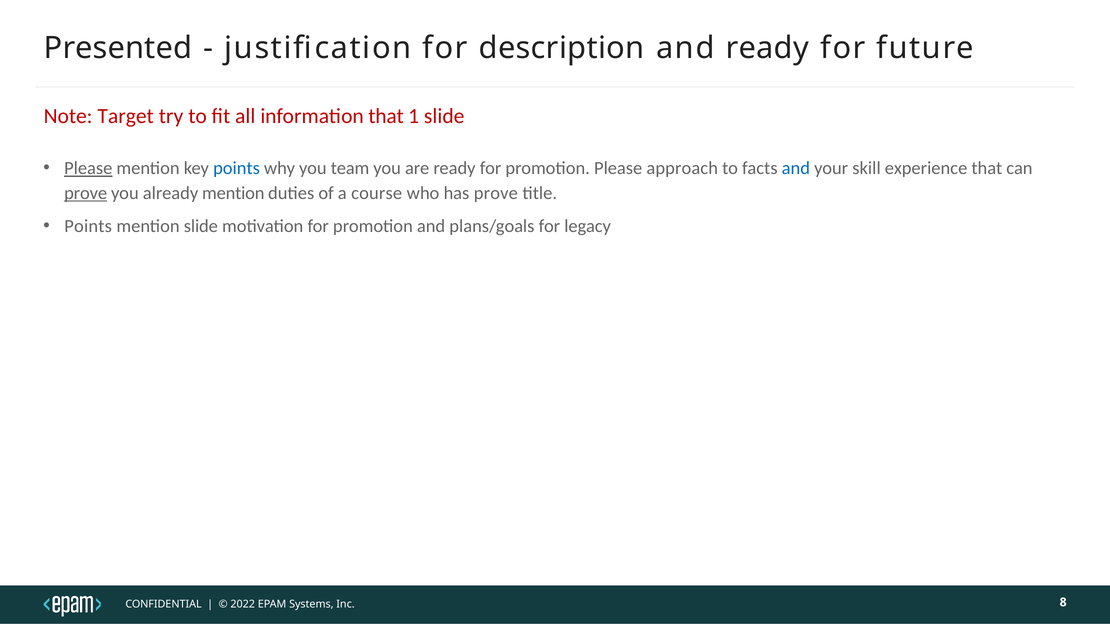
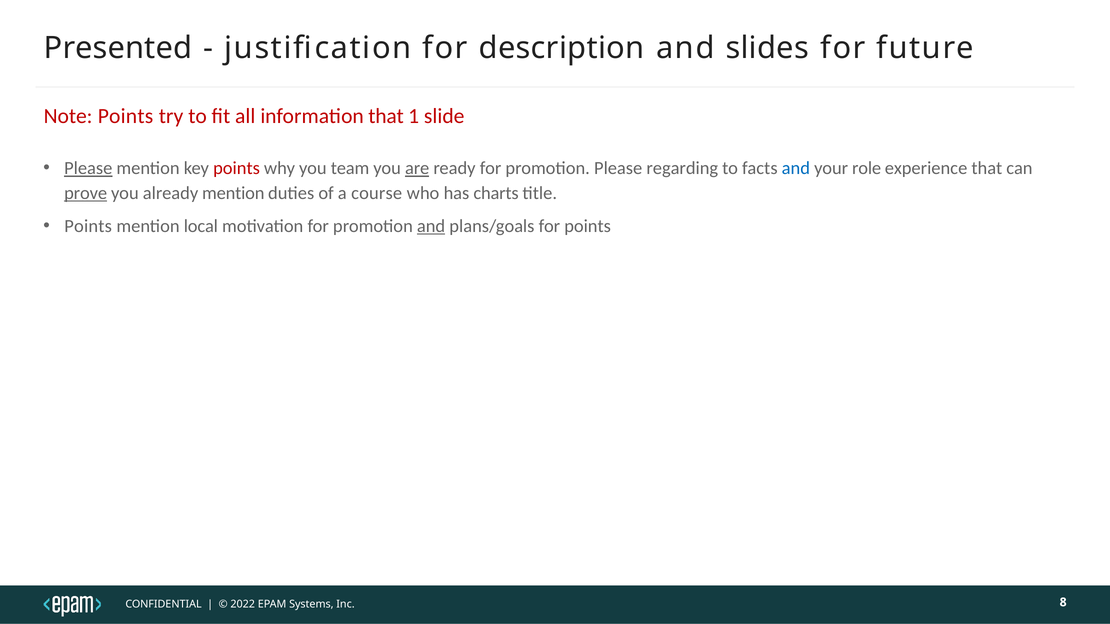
and ready: ready -> slides (767, 48)
Note Target: Target -> Points (126, 116)
points colour: blue -> red (237, 168)
are underline: none -> present (417, 168)
approach: approach -> regarding (682, 168)
skill: skill -> role (867, 168)
has prove: prove -> charts (496, 193)
mention slide: slide -> local (201, 226)
and underline: none -> present (431, 226)
for legacy: legacy -> points (588, 226)
